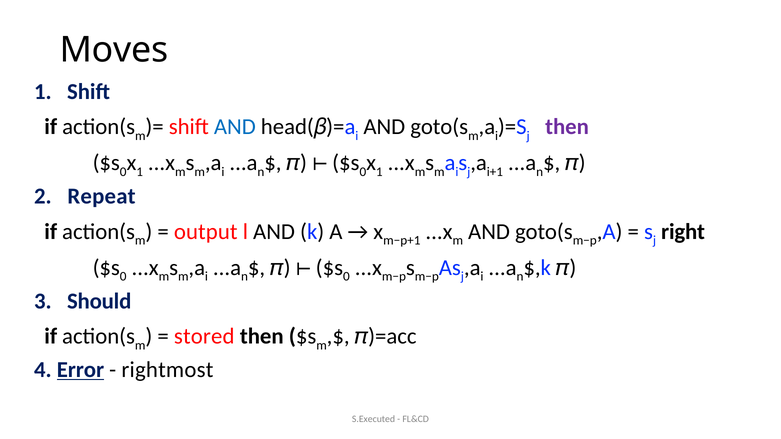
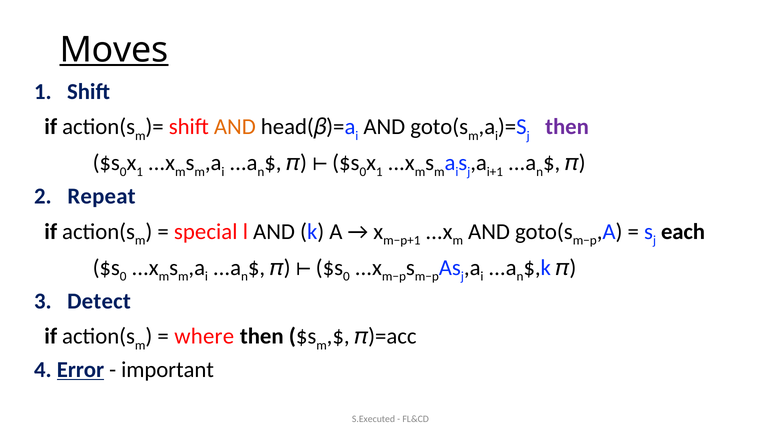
Moves underline: none -> present (114, 50)
AND colour: blue -> orange (235, 127)
output: output -> special (206, 232)
right: right -> each (683, 232)
Should: Should -> Detect (99, 301)
stored: stored -> where (204, 337)
rightmost: rightmost -> important (168, 370)
